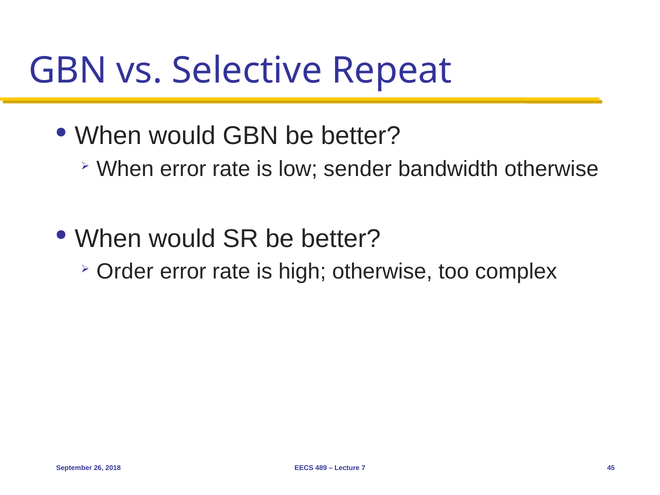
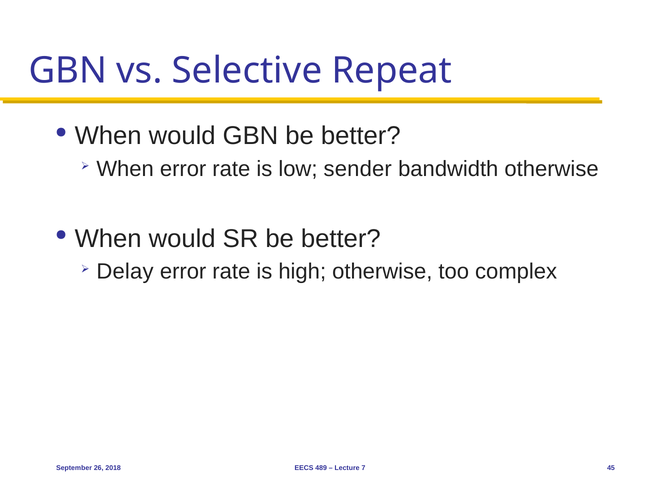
Order: Order -> Delay (125, 271)
